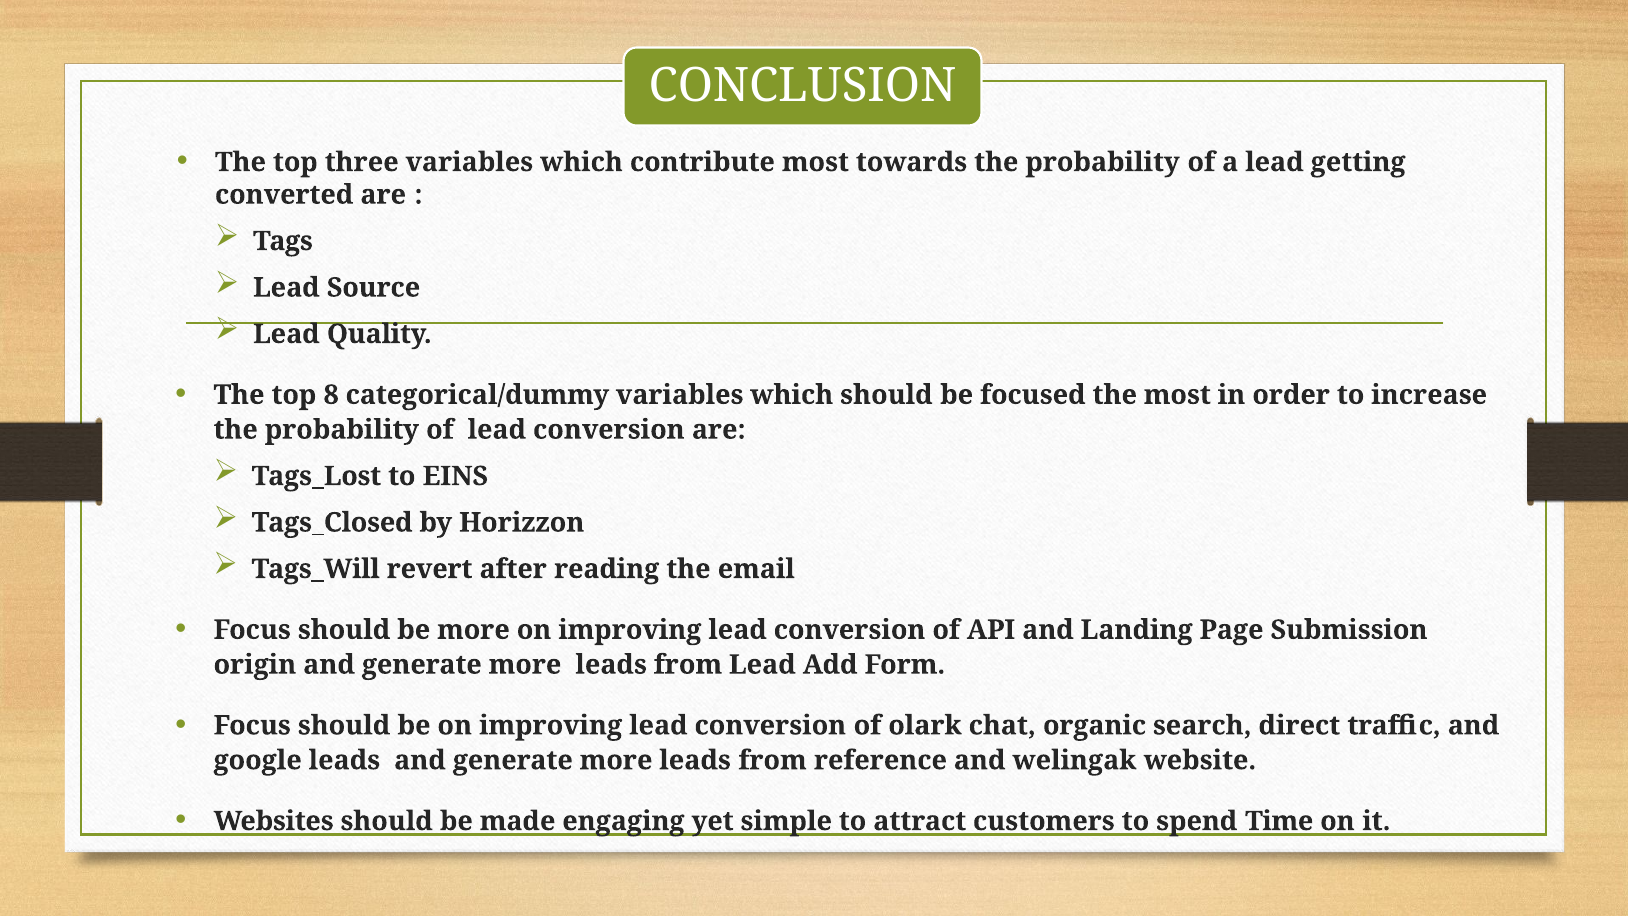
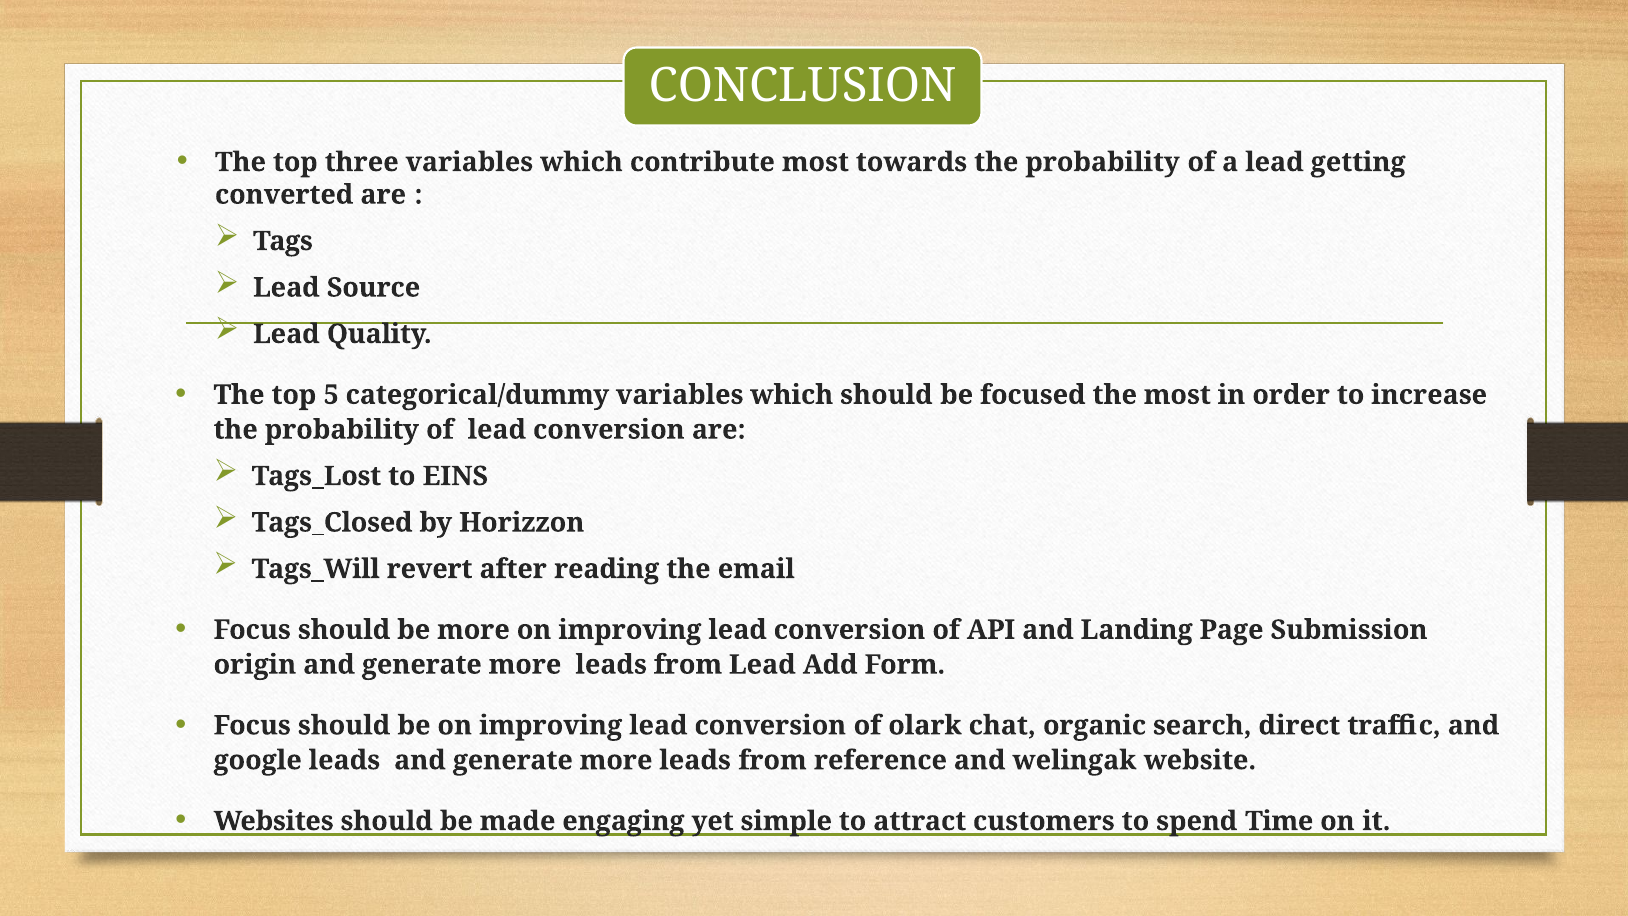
8: 8 -> 5 (331, 395)
